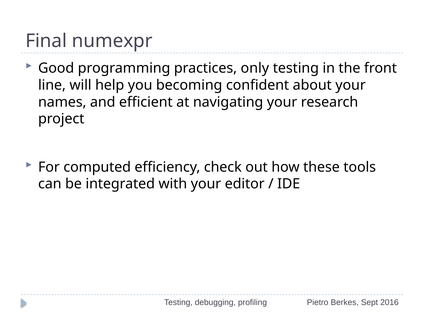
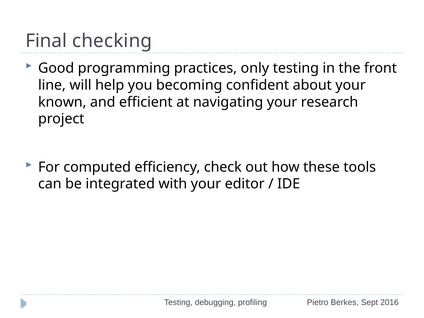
numexpr: numexpr -> checking (112, 41)
names: names -> known (62, 102)
